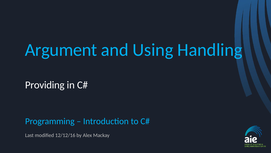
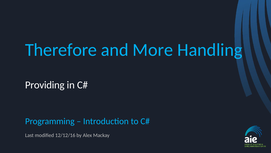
Argument: Argument -> Therefore (61, 50)
Using: Using -> More (153, 50)
